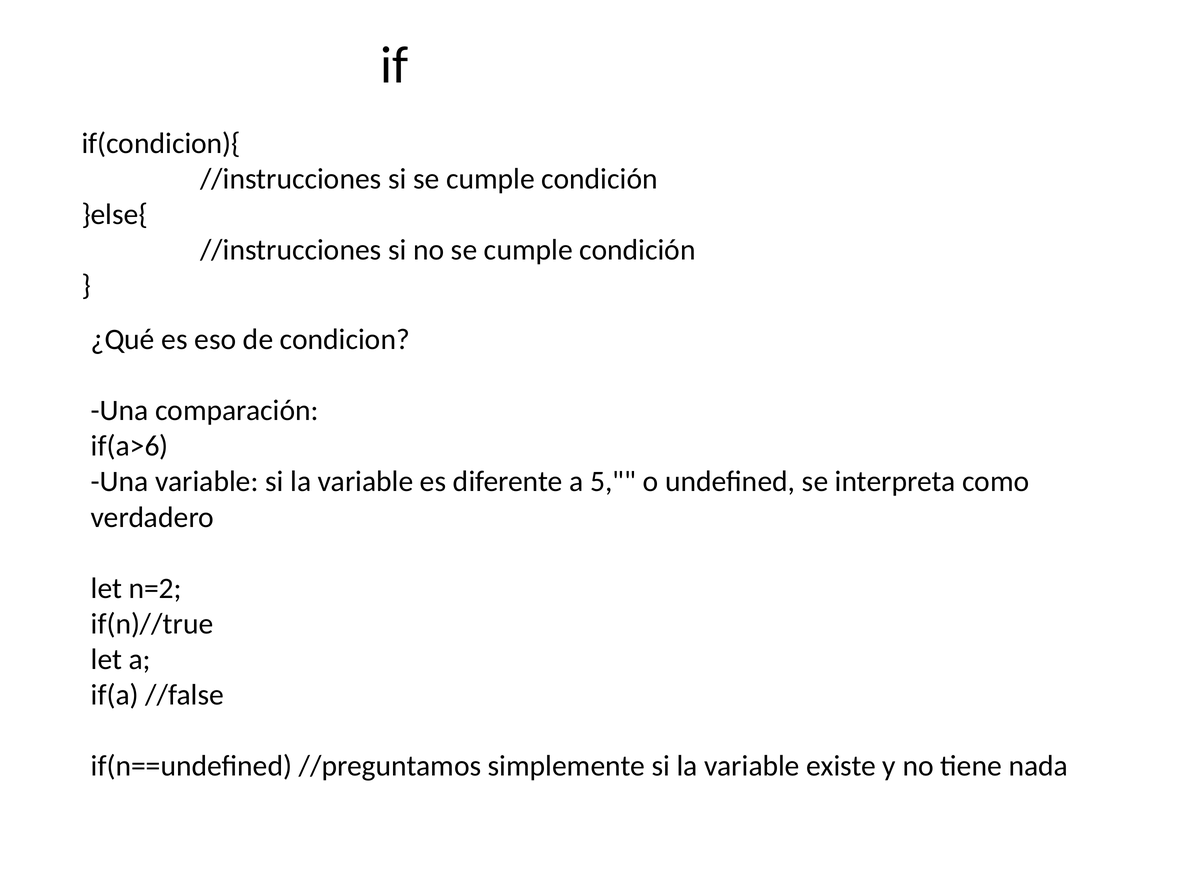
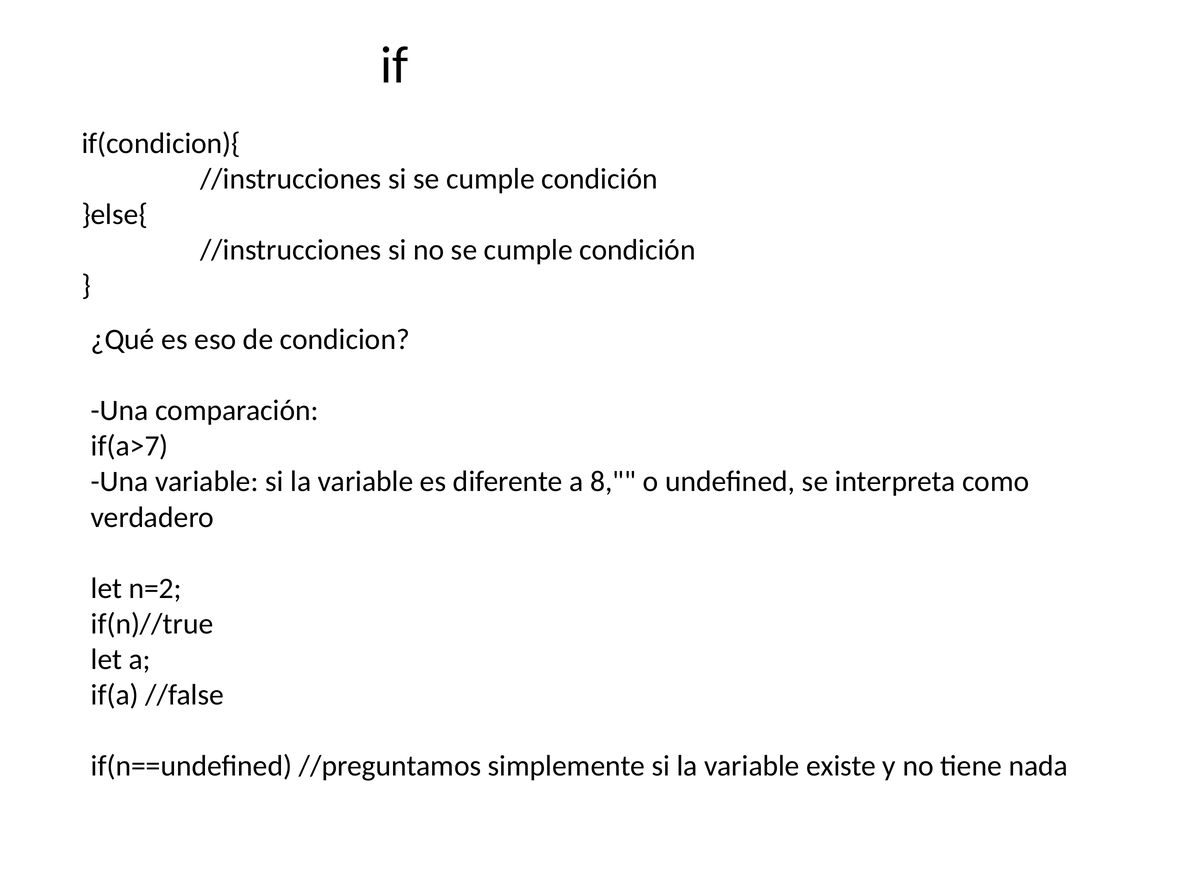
if(a>6: if(a>6 -> if(a>7 (130, 446)
5: 5 -> 8 (613, 482)
